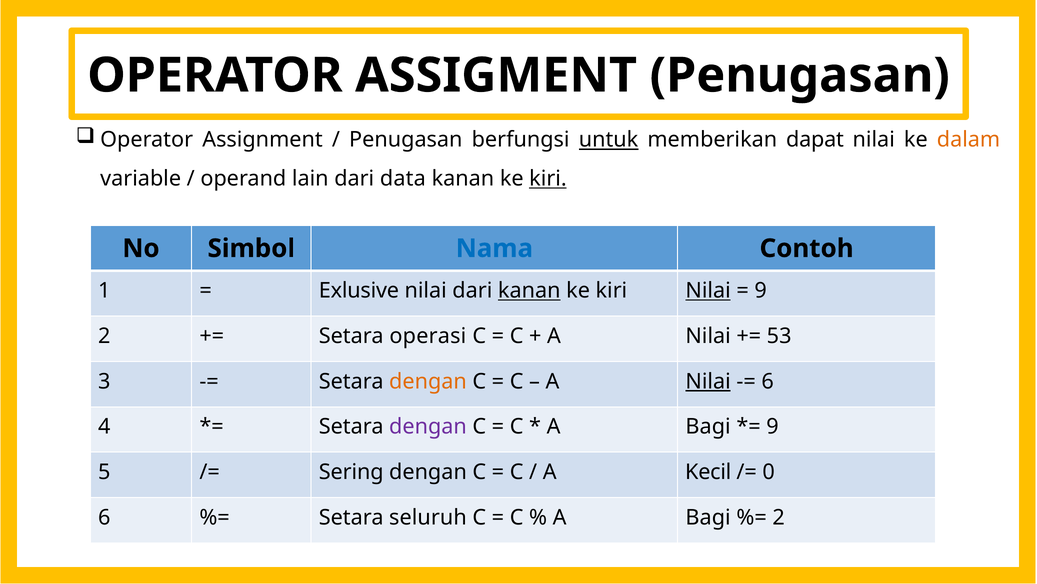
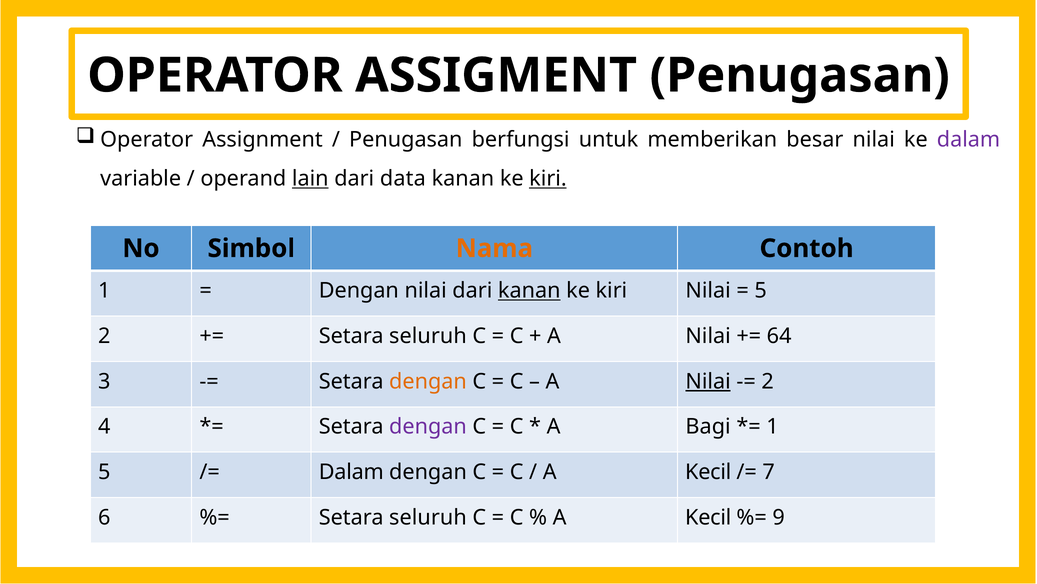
untuk underline: present -> none (609, 140)
dapat: dapat -> besar (815, 140)
dalam colour: orange -> purple (969, 140)
lain underline: none -> present (310, 179)
Nama colour: blue -> orange (494, 248)
Exlusive: Exlusive -> Dengan (359, 290)
Nilai underline: present -> none (708, 290)
9: 9 -> 5 (761, 290)
operasi: operasi -> seluruh (428, 336)
53: 53 -> 64 (779, 336)
6: 6 -> 2 (768, 381)
9: 9 -> 1 (773, 426)
Sering: Sering -> Dalam (351, 472)
0: 0 -> 7 (769, 472)
Bagi: Bagi -> Kecil (708, 517)
2: 2 -> 9 (779, 517)
